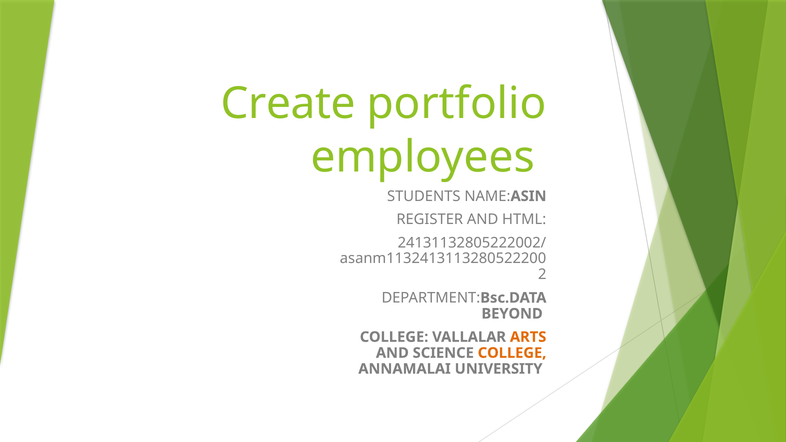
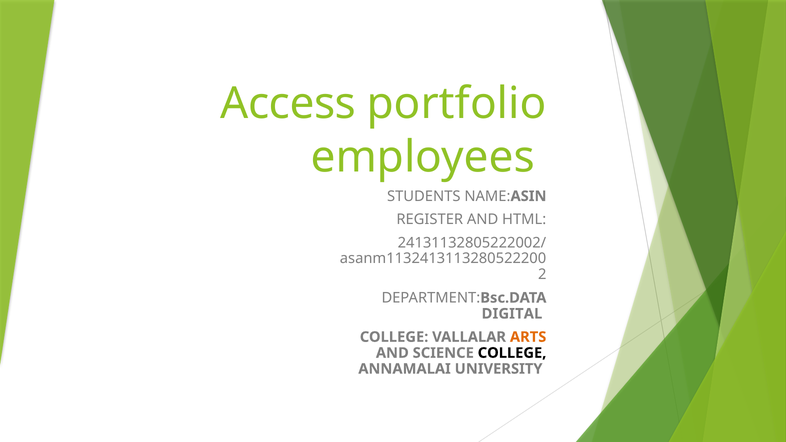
Create: Create -> Access (288, 104)
BEYOND: BEYOND -> DIGITAL (512, 314)
COLLEGE colour: orange -> black (512, 353)
